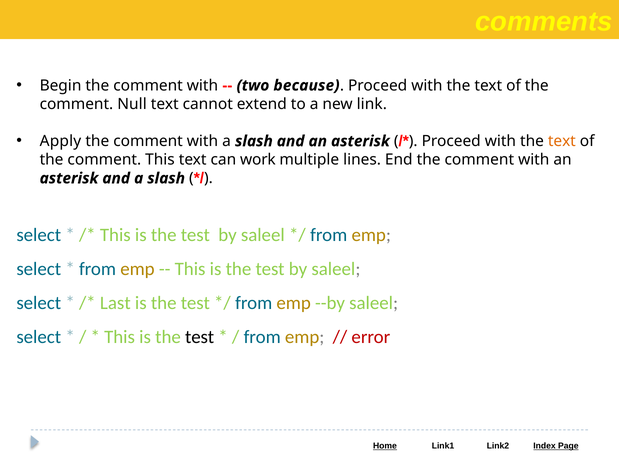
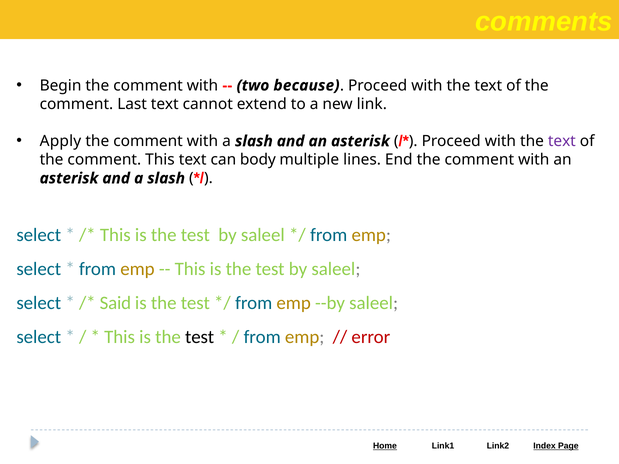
Null: Null -> Last (132, 104)
text colour: orange -> purple (562, 141)
work: work -> body (258, 160)
Last: Last -> Said (115, 303)
